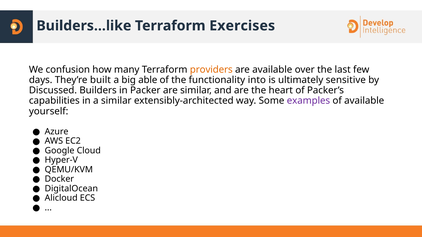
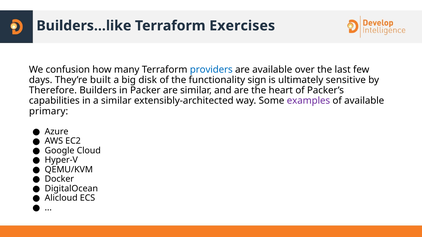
providers colour: orange -> blue (211, 70)
able: able -> disk (148, 80)
into: into -> sign (257, 80)
Discussed: Discussed -> Therefore (53, 91)
yourself: yourself -> primary (49, 111)
